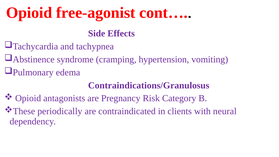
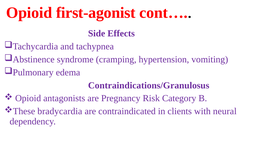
free-agonist: free-agonist -> first-agonist (96, 13)
periodically: periodically -> bradycardia (60, 111)
